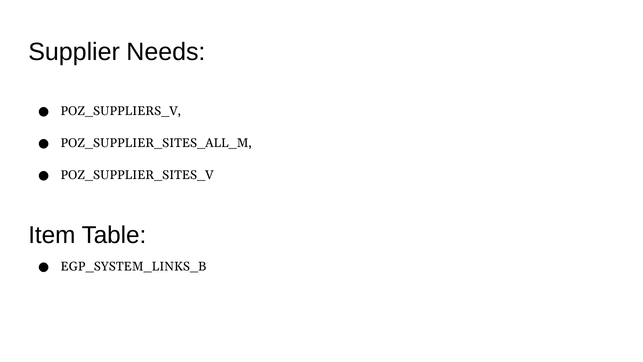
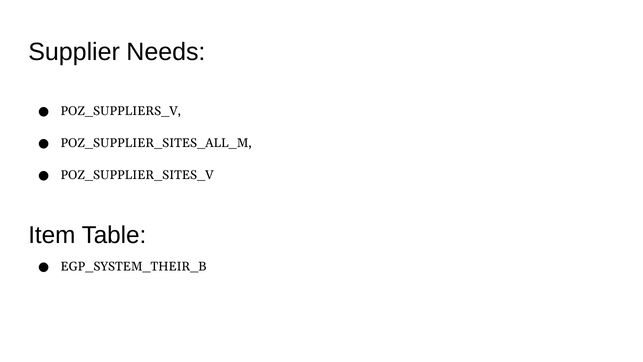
EGP_SYSTEM_LINKS_B: EGP_SYSTEM_LINKS_B -> EGP_SYSTEM_THEIR_B (134, 266)
